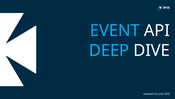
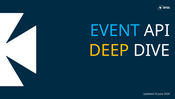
DEEP colour: light blue -> yellow (109, 50)
